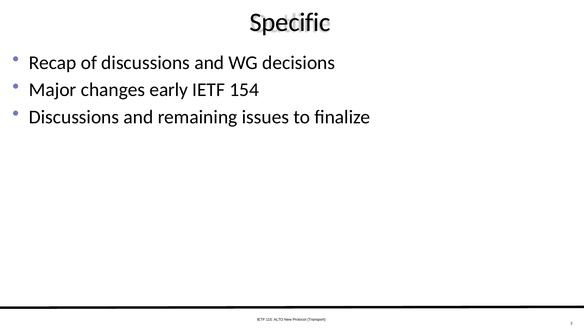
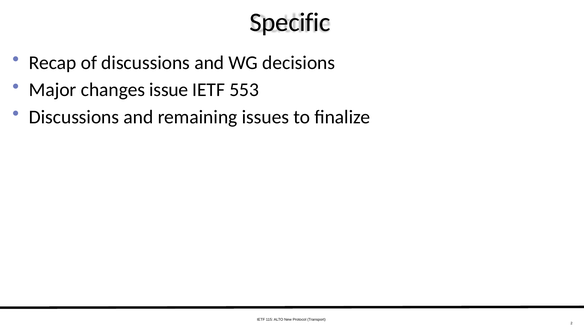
early: early -> issue (169, 90)
154: 154 -> 553 (244, 90)
